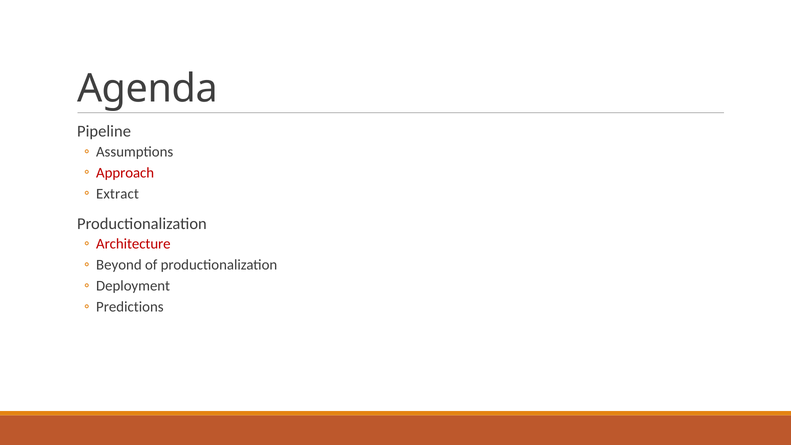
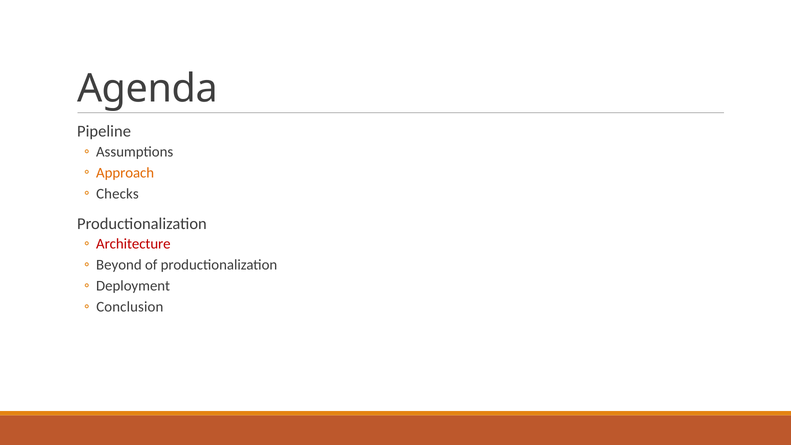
Approach colour: red -> orange (125, 173)
Extract: Extract -> Checks (117, 194)
Predictions: Predictions -> Conclusion (130, 307)
